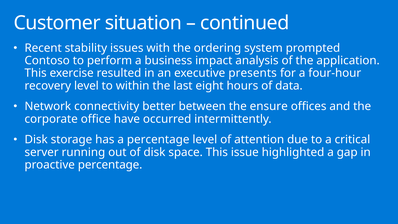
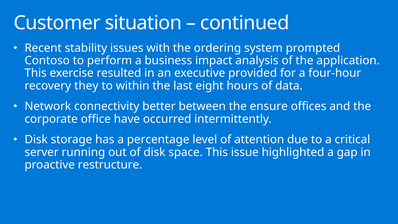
presents: presents -> provided (253, 73)
recovery level: level -> they (86, 86)
proactive percentage: percentage -> restructure (110, 165)
